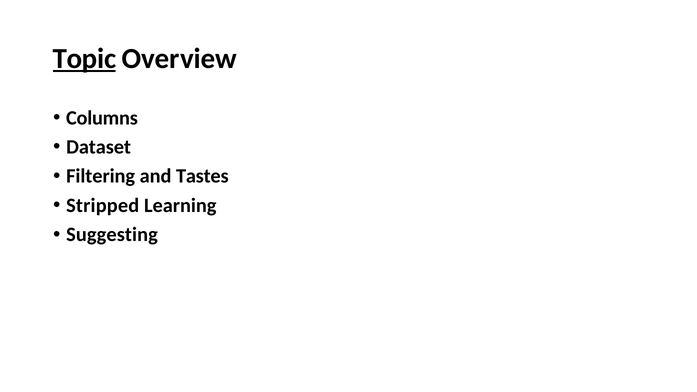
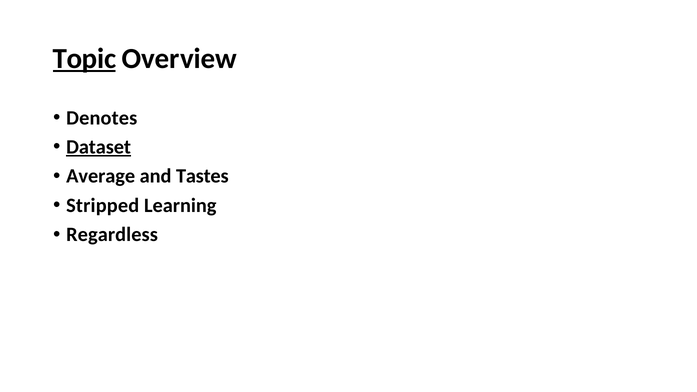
Columns: Columns -> Denotes (102, 118)
Dataset underline: none -> present (99, 147)
Filtering: Filtering -> Average (101, 176)
Suggesting: Suggesting -> Regardless (112, 235)
